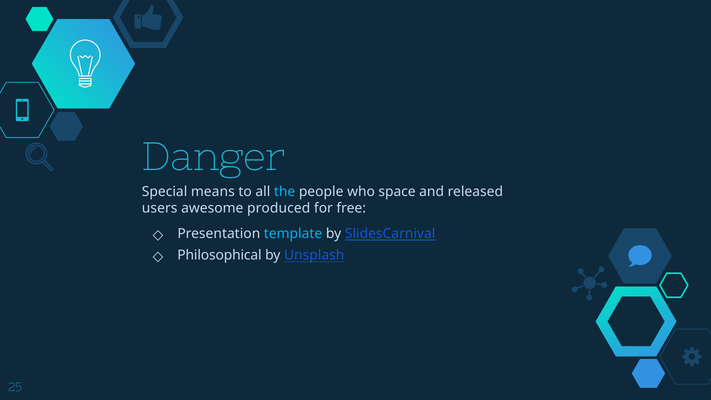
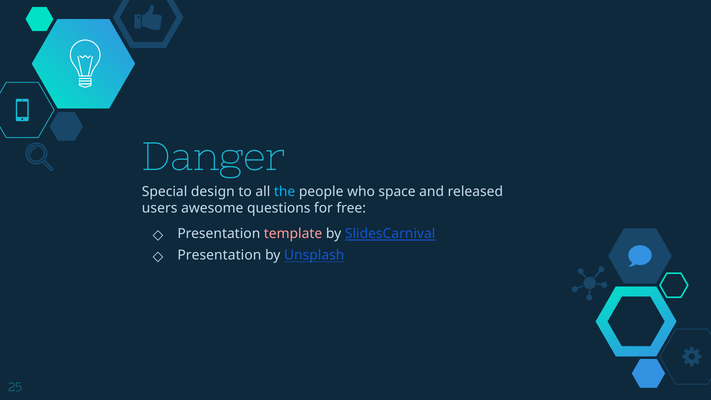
means: means -> design (213, 192)
produced: produced -> questions (279, 208)
template colour: light blue -> pink (293, 234)
Philosophical: Philosophical -> Presentation (219, 255)
